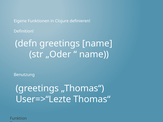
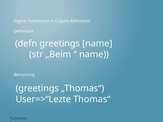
„Oder: „Oder -> „Beim (58, 54)
